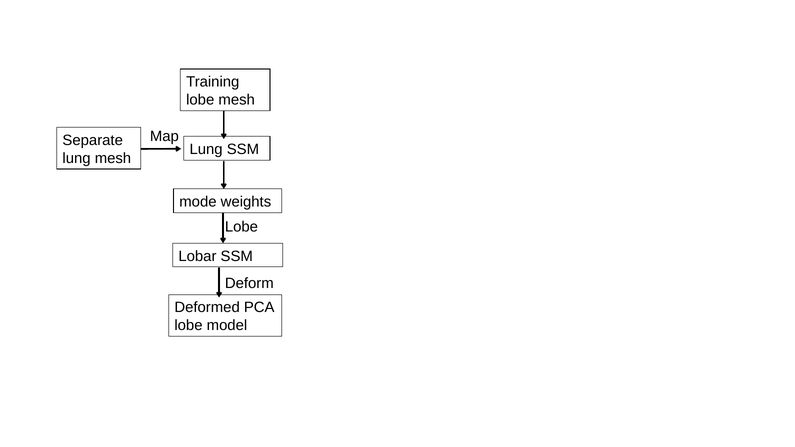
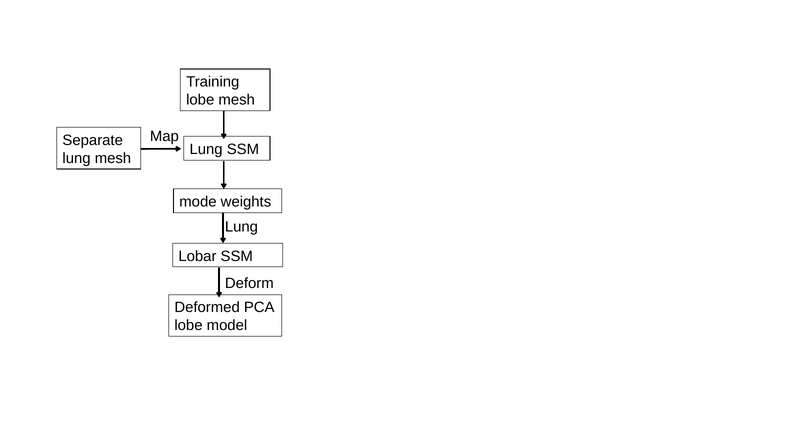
Lobe: Lobe -> Lung (241, 227)
